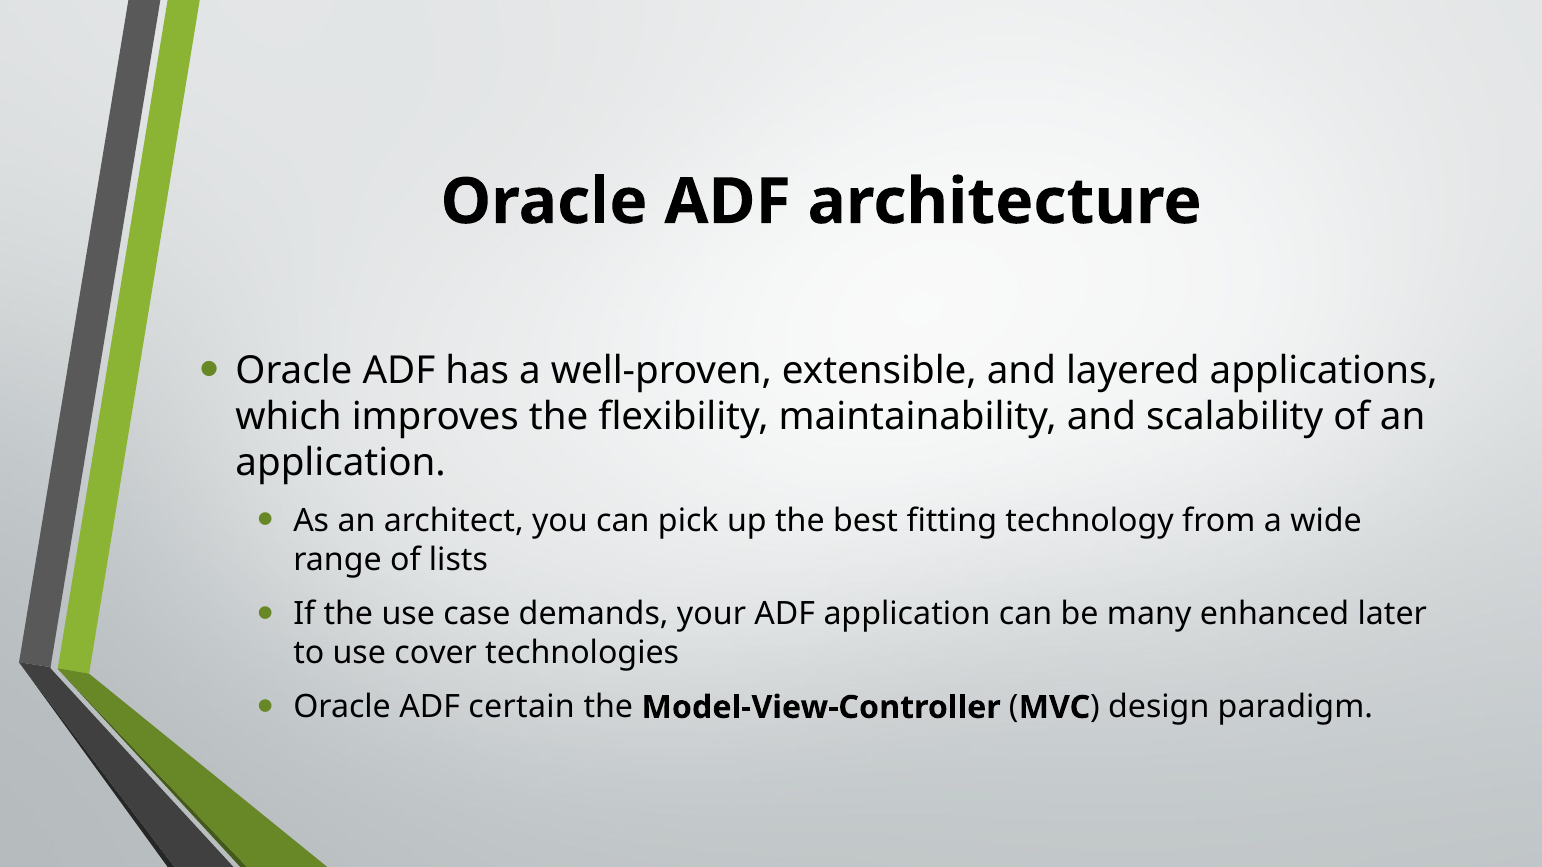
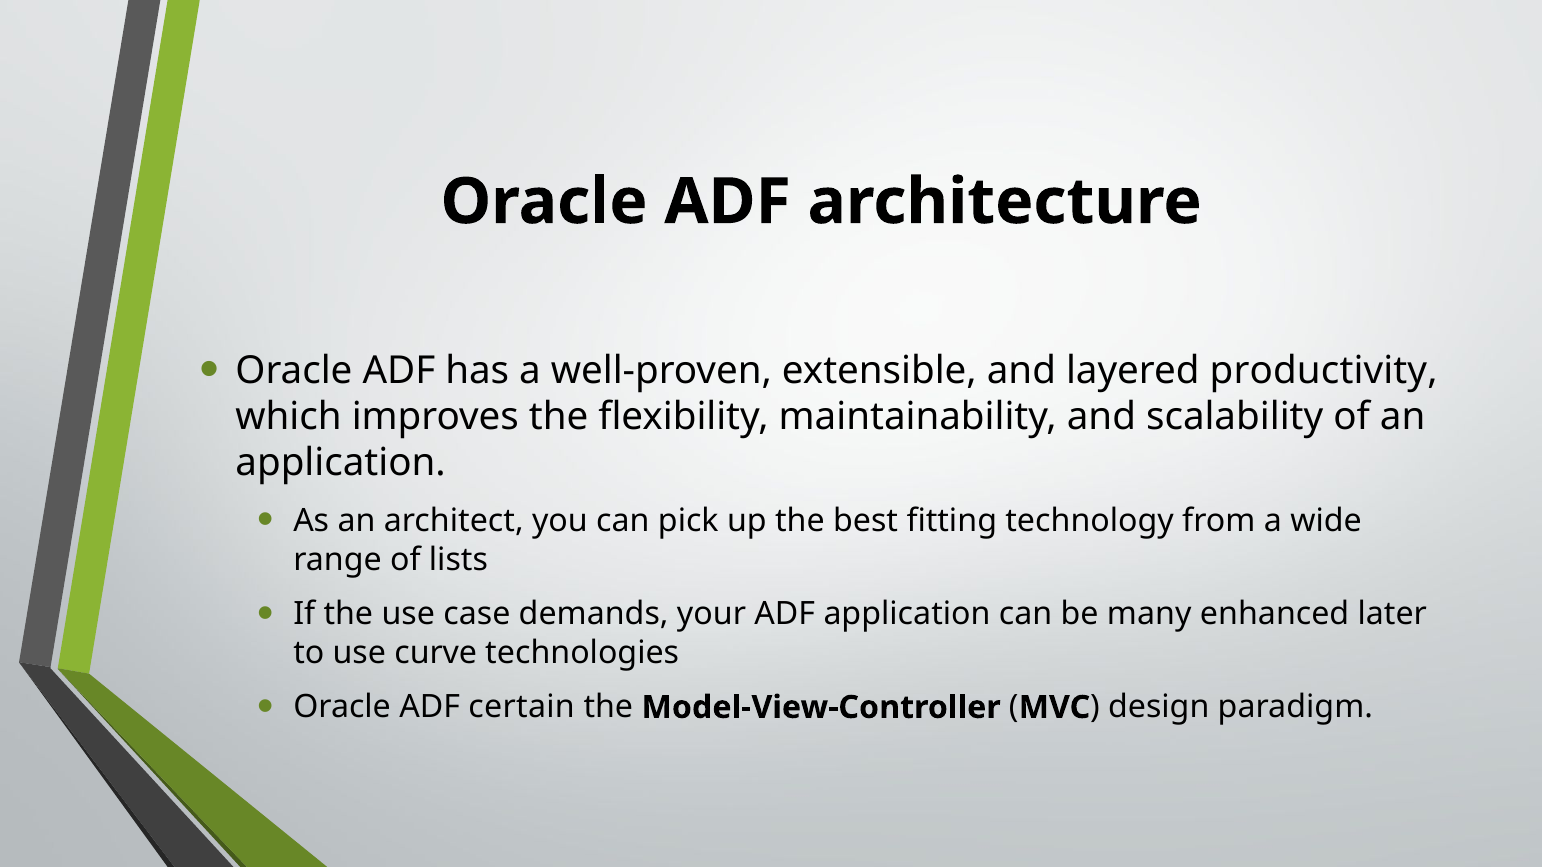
applications: applications -> productivity (1324, 371)
cover: cover -> curve (436, 653)
